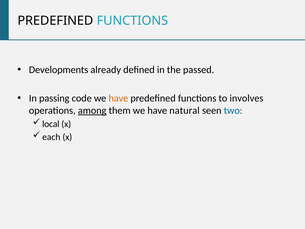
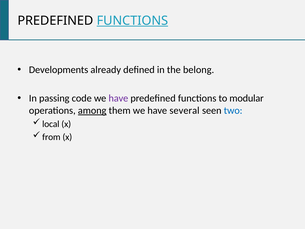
FUNCTIONS underline: none -> present (132, 21)
passed: passed -> belong (199, 70)
have colour: orange -> purple (118, 98)
involves: involves -> modular (247, 98)
natural: natural -> several (184, 110)
each: each -> from (51, 137)
